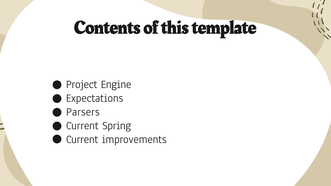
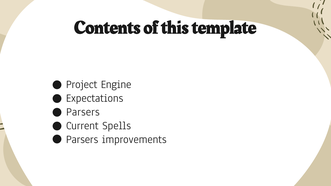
Spring: Spring -> Spells (117, 126)
Current: Current -> Parsers (82, 139)
